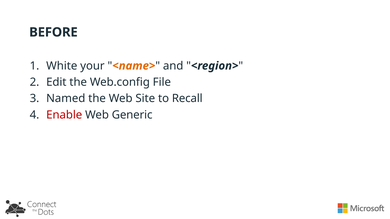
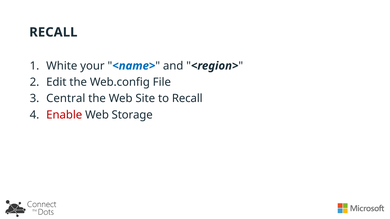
BEFORE: BEFORE -> RECALL (53, 32)
<name> colour: orange -> blue (134, 66)
Named: Named -> Central (66, 99)
Generic: Generic -> Storage (132, 115)
